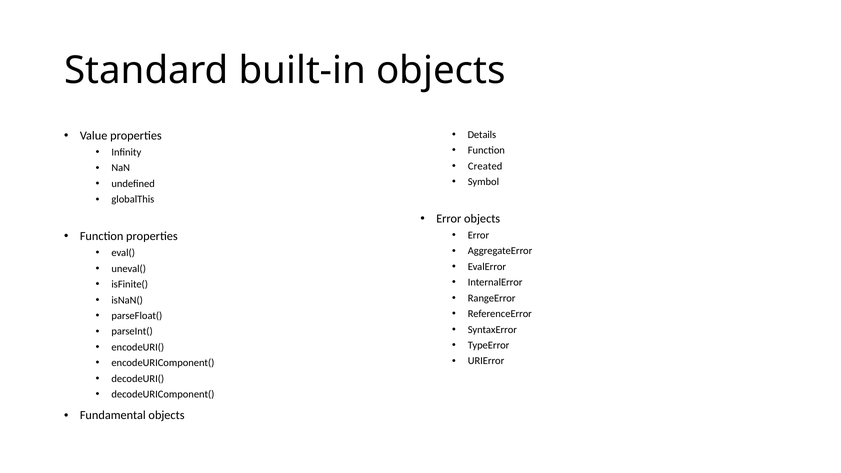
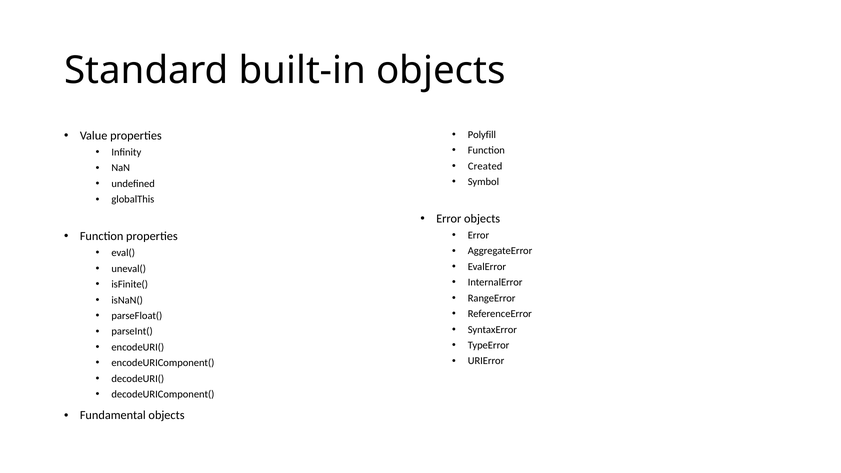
Details: Details -> Polyfill (482, 135)
